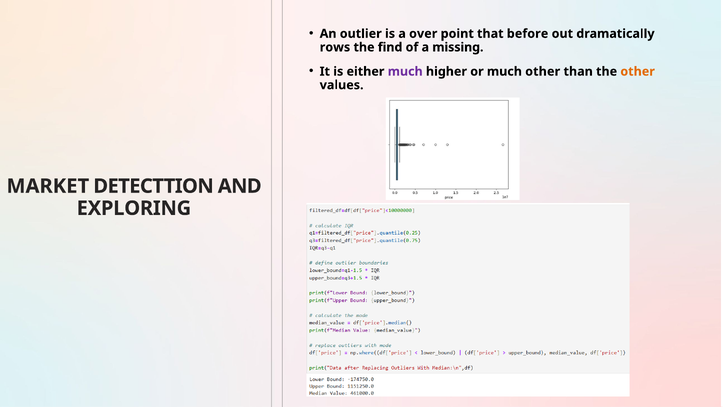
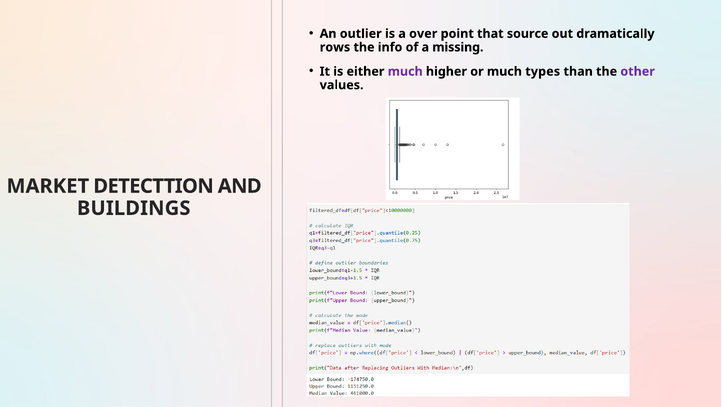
before: before -> source (528, 34)
find: find -> info (390, 47)
much other: other -> types (543, 71)
other colour: orange -> purple (638, 71)
EXPLORING: EXPLORING -> BUILDINGS (134, 208)
